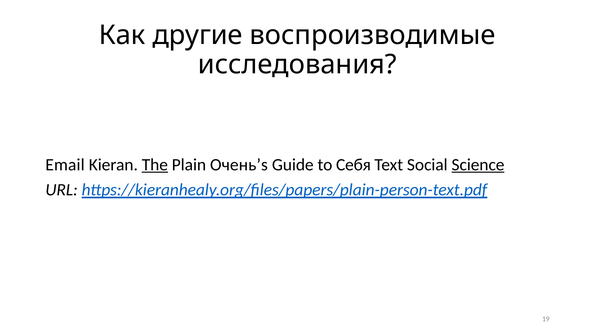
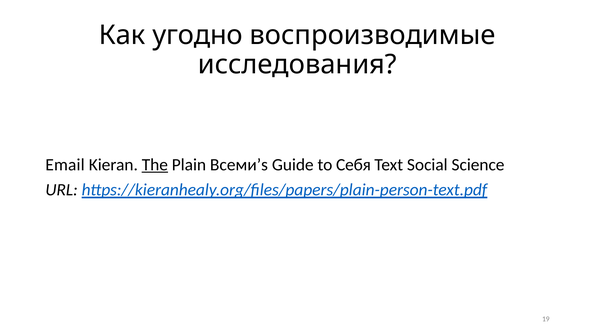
другие: другие -> угодно (198, 35)
Очень’s: Очень’s -> Всеми’s (239, 165)
Science underline: present -> none (478, 165)
